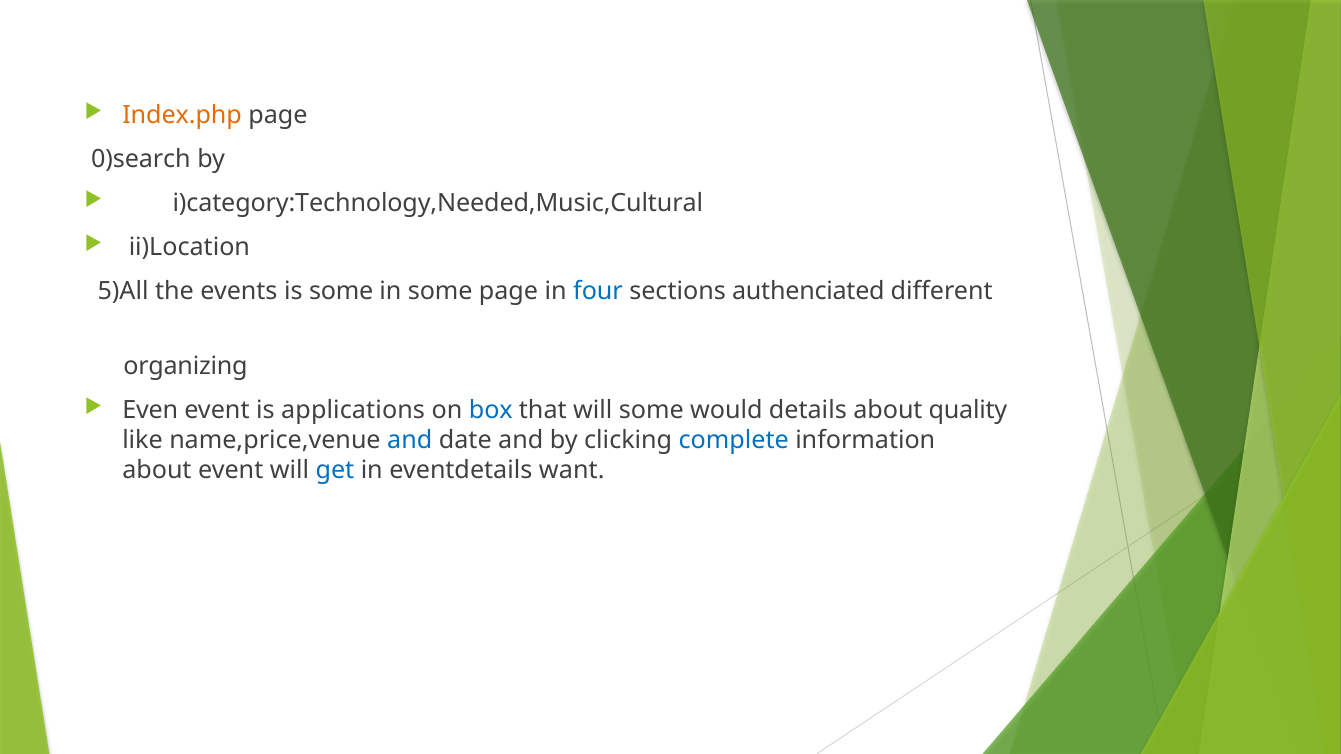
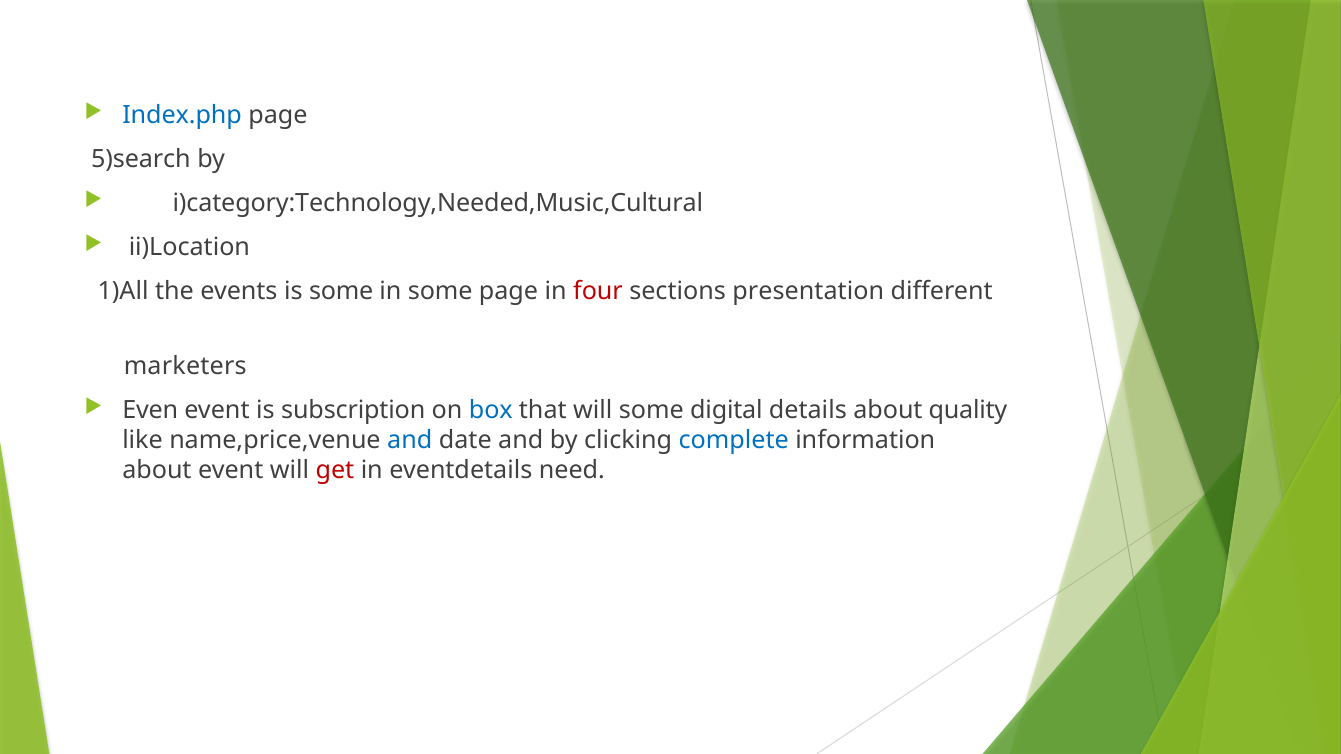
Index.php colour: orange -> blue (182, 115)
0)search: 0)search -> 5)search (141, 159)
5)All: 5)All -> 1)All (123, 292)
four colour: blue -> red (598, 292)
authenciated: authenciated -> presentation (808, 292)
organizing: organizing -> marketers (185, 366)
applications: applications -> subscription (353, 410)
would: would -> digital (726, 410)
get colour: blue -> red (335, 471)
want: want -> need (572, 471)
